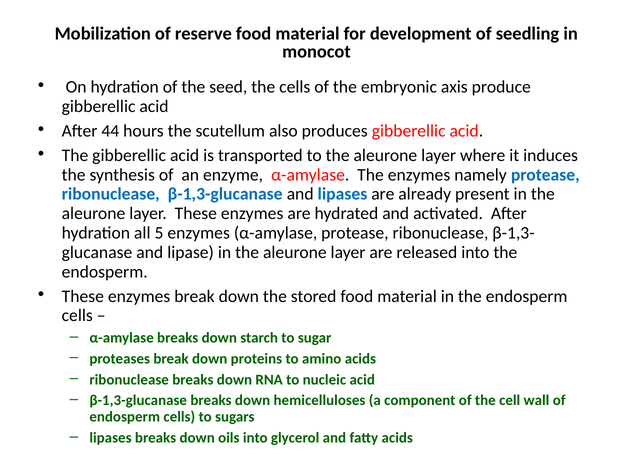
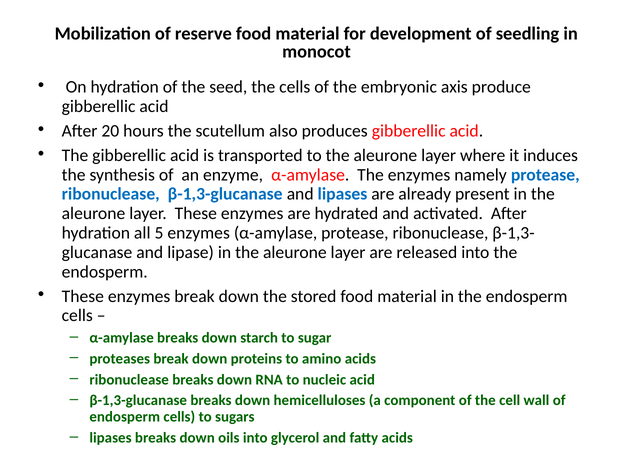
44: 44 -> 20 (110, 131)
